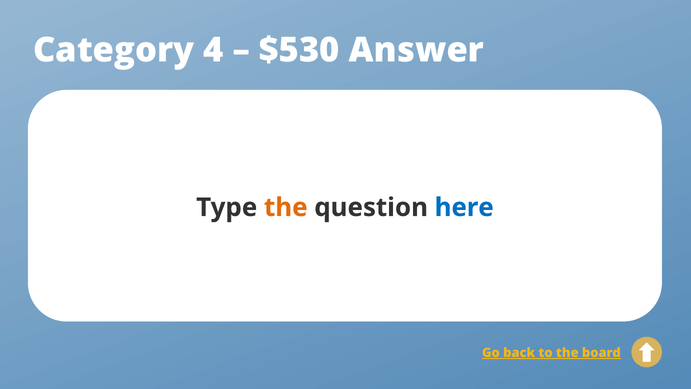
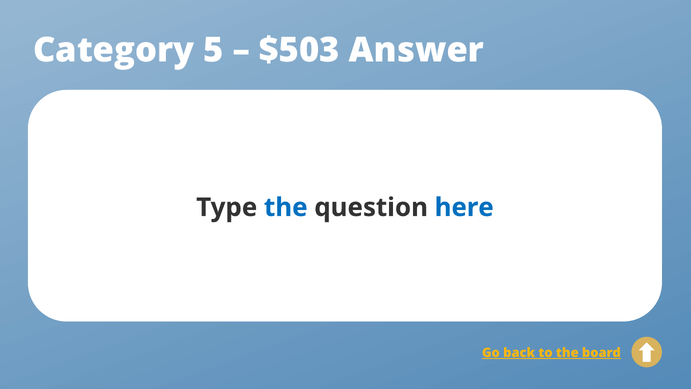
4: 4 -> 5 (213, 50)
$530: $530 -> $503 (299, 50)
the colour: orange -> blue (286, 207)
